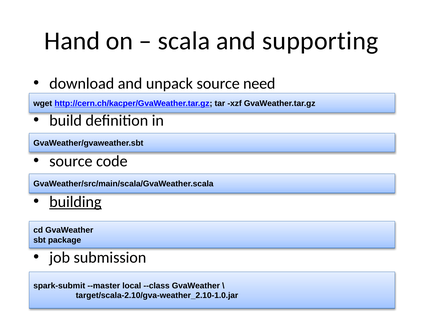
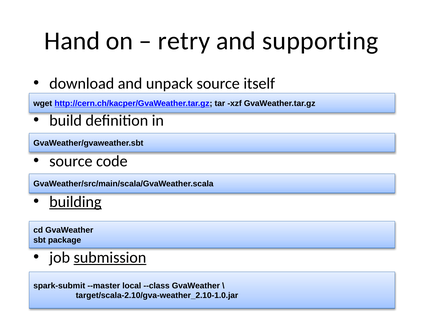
scala: scala -> retry (184, 41)
need: need -> itself (259, 83)
submission underline: none -> present (110, 258)
